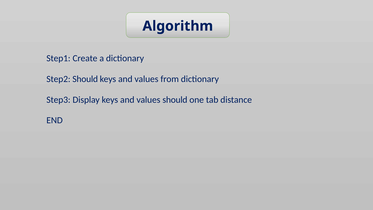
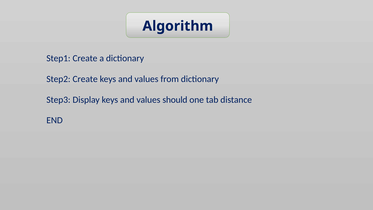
Step2 Should: Should -> Create (85, 79)
